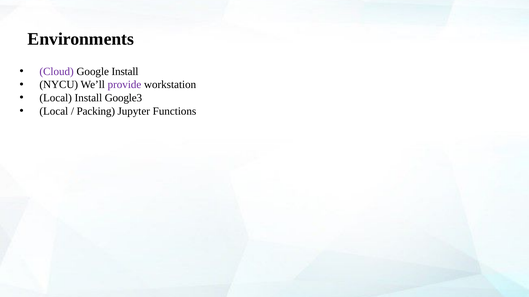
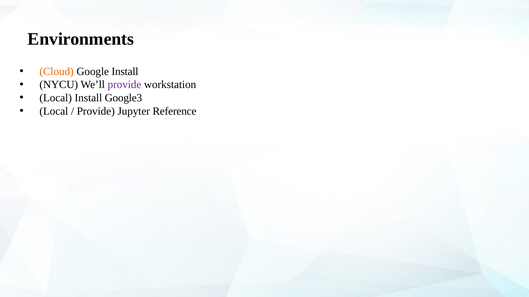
Cloud colour: purple -> orange (57, 72)
Packing: Packing -> Provide (96, 111)
Functions: Functions -> Reference (175, 111)
